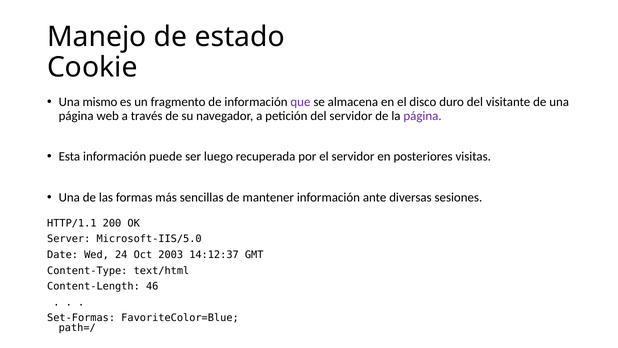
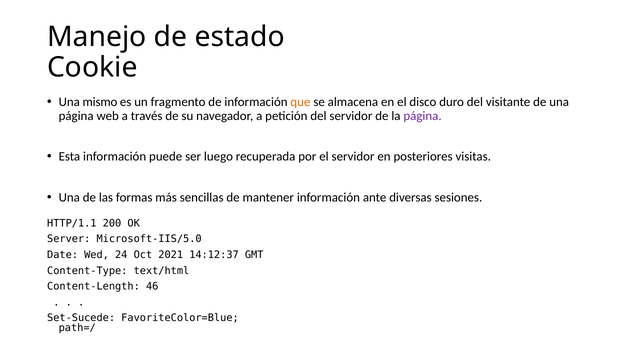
que colour: purple -> orange (300, 102)
2003: 2003 -> 2021 (171, 255)
Set-Formas: Set-Formas -> Set-Sucede (81, 318)
